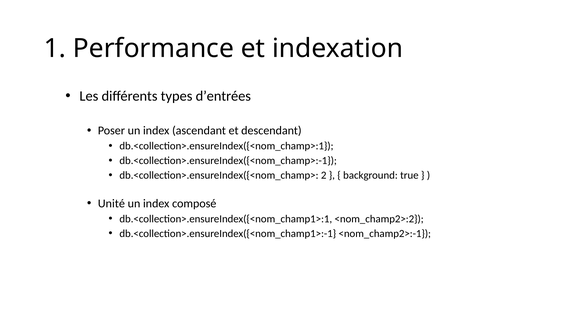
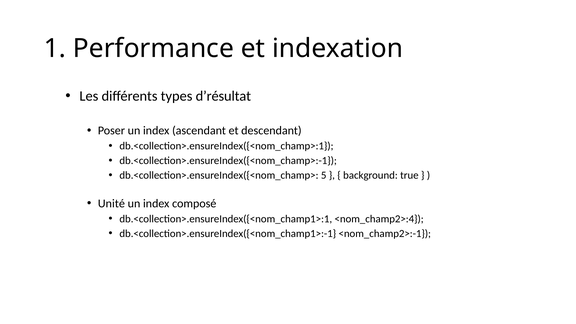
d’entrées: d’entrées -> d’résultat (223, 96)
2: 2 -> 5 (324, 175)
<nom_champ2>:2: <nom_champ2>:2 -> <nom_champ2>:4 (379, 219)
